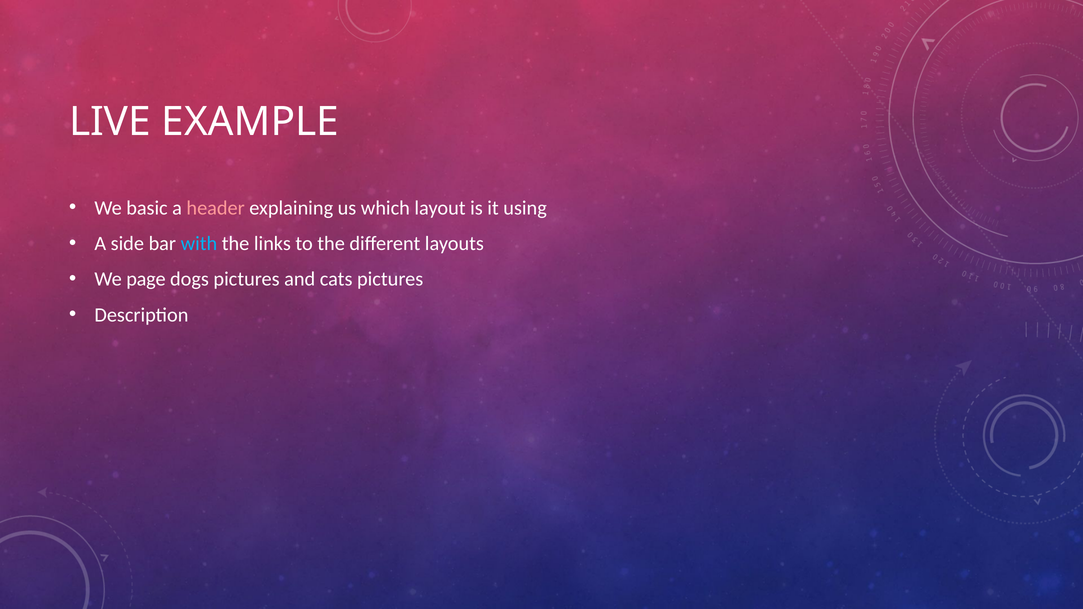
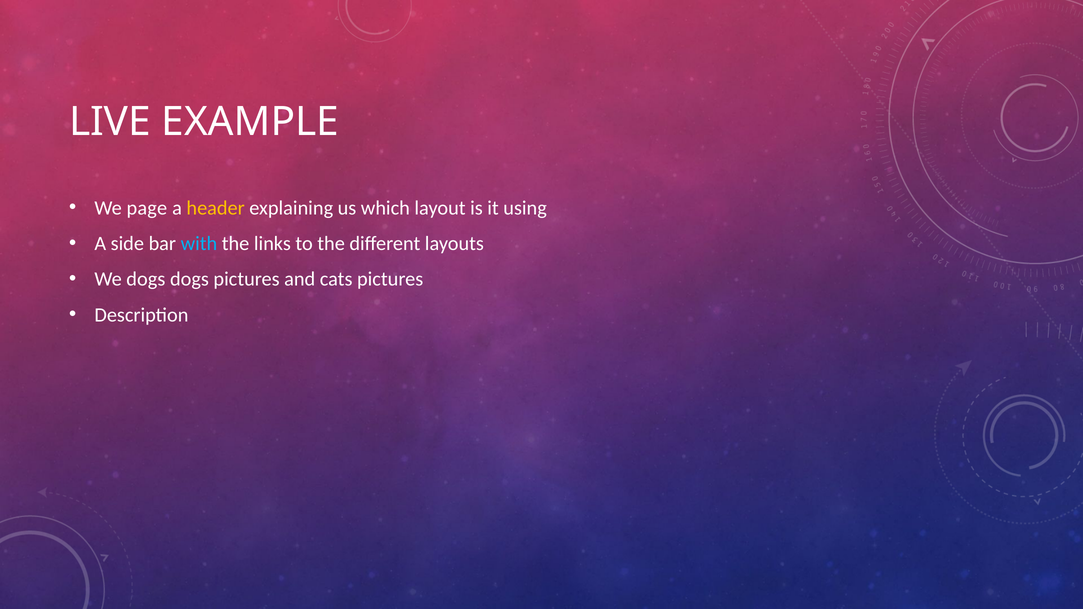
basic: basic -> page (147, 208)
header colour: pink -> yellow (216, 208)
We page: page -> dogs (146, 279)
